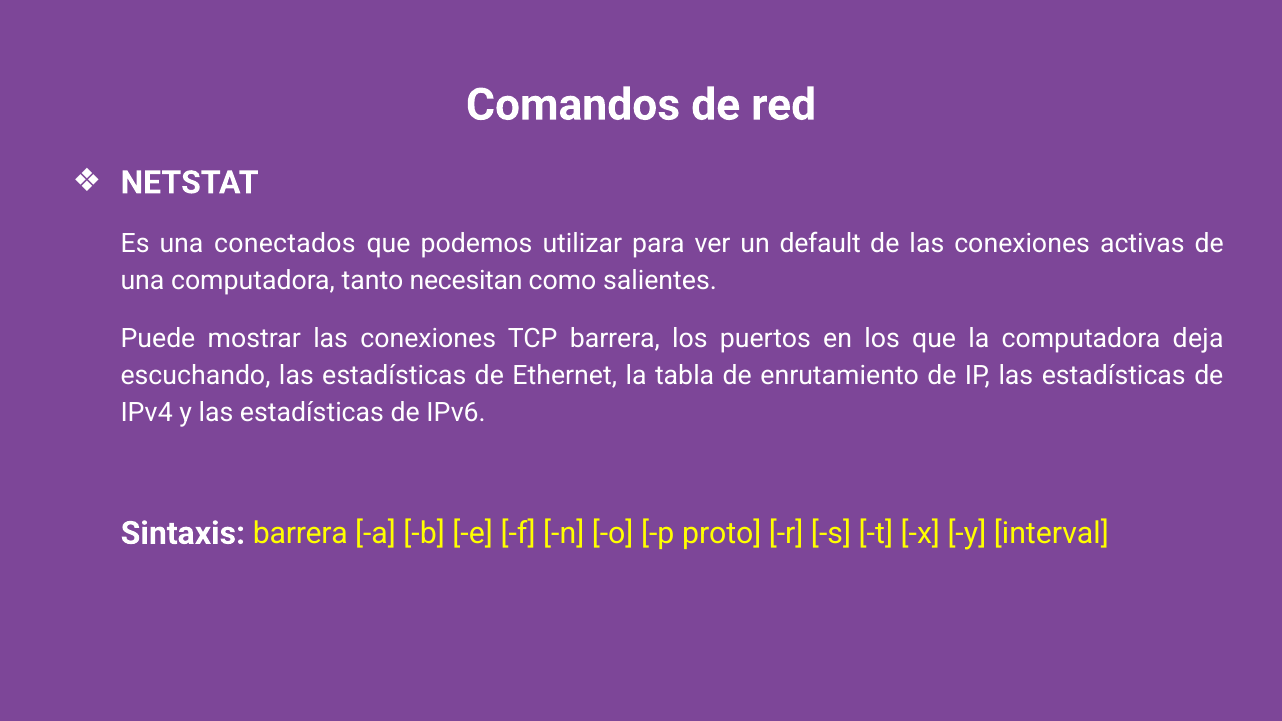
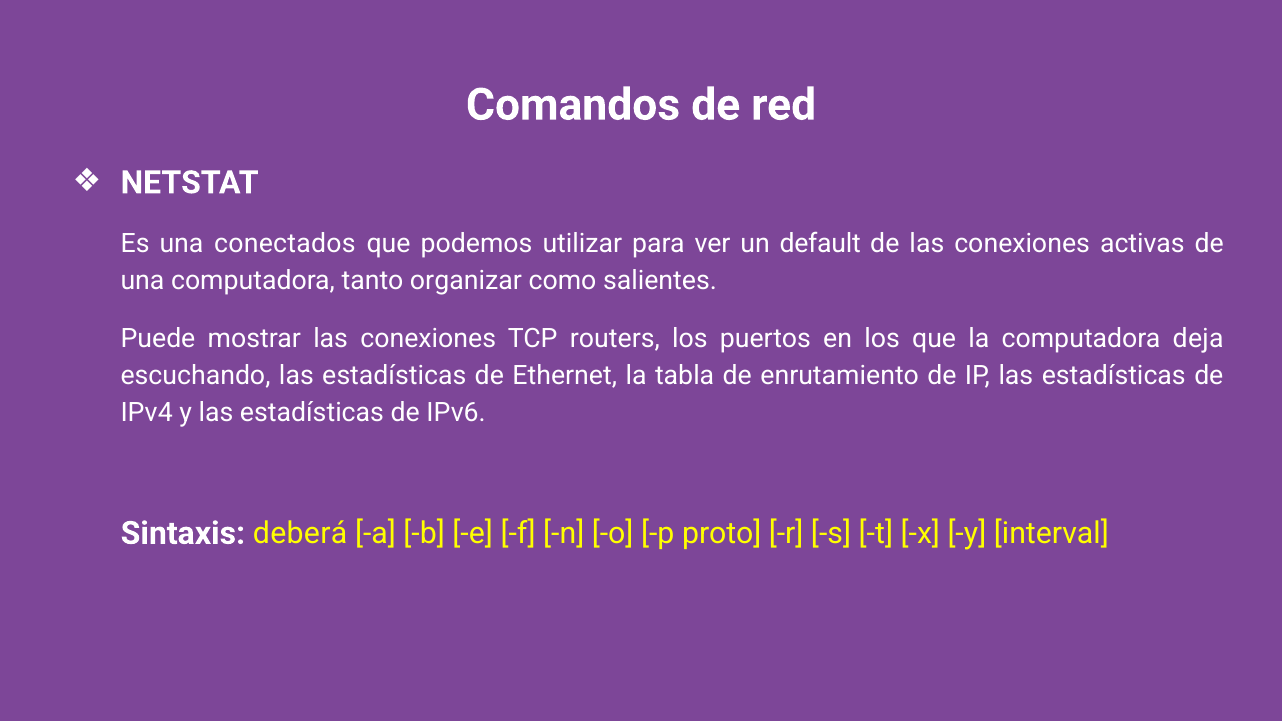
necesitan: necesitan -> organizar (466, 281)
TCP barrera: barrera -> routers (615, 339)
Sintaxis barrera: barrera -> deberá (300, 534)
